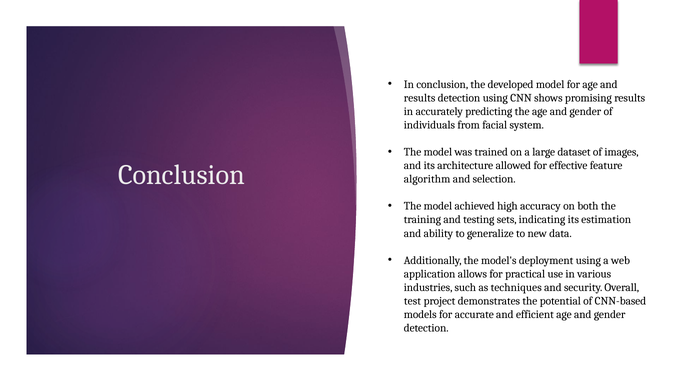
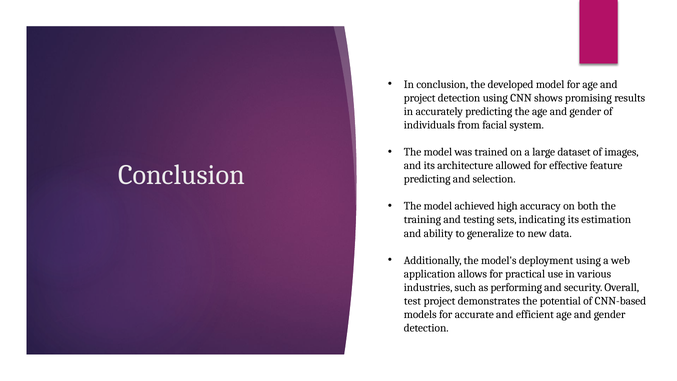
results: results -> project (420, 98)
algorithm: algorithm -> predicting (427, 179)
techniques: techniques -> performing (516, 287)
